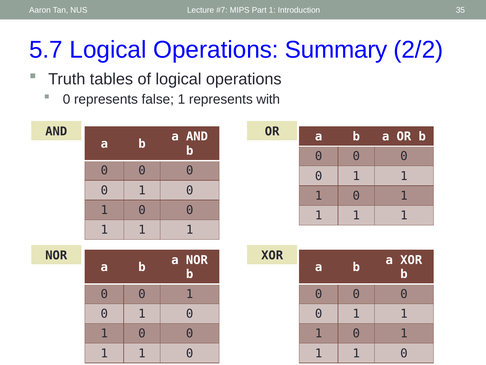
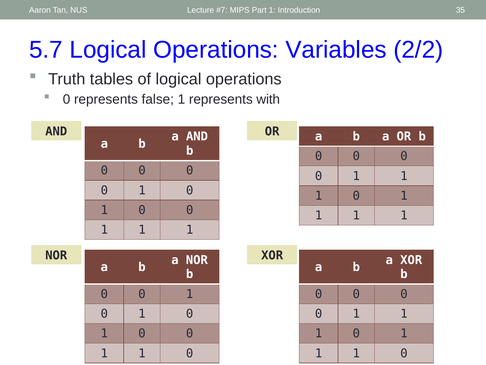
Summary: Summary -> Variables (336, 50)
